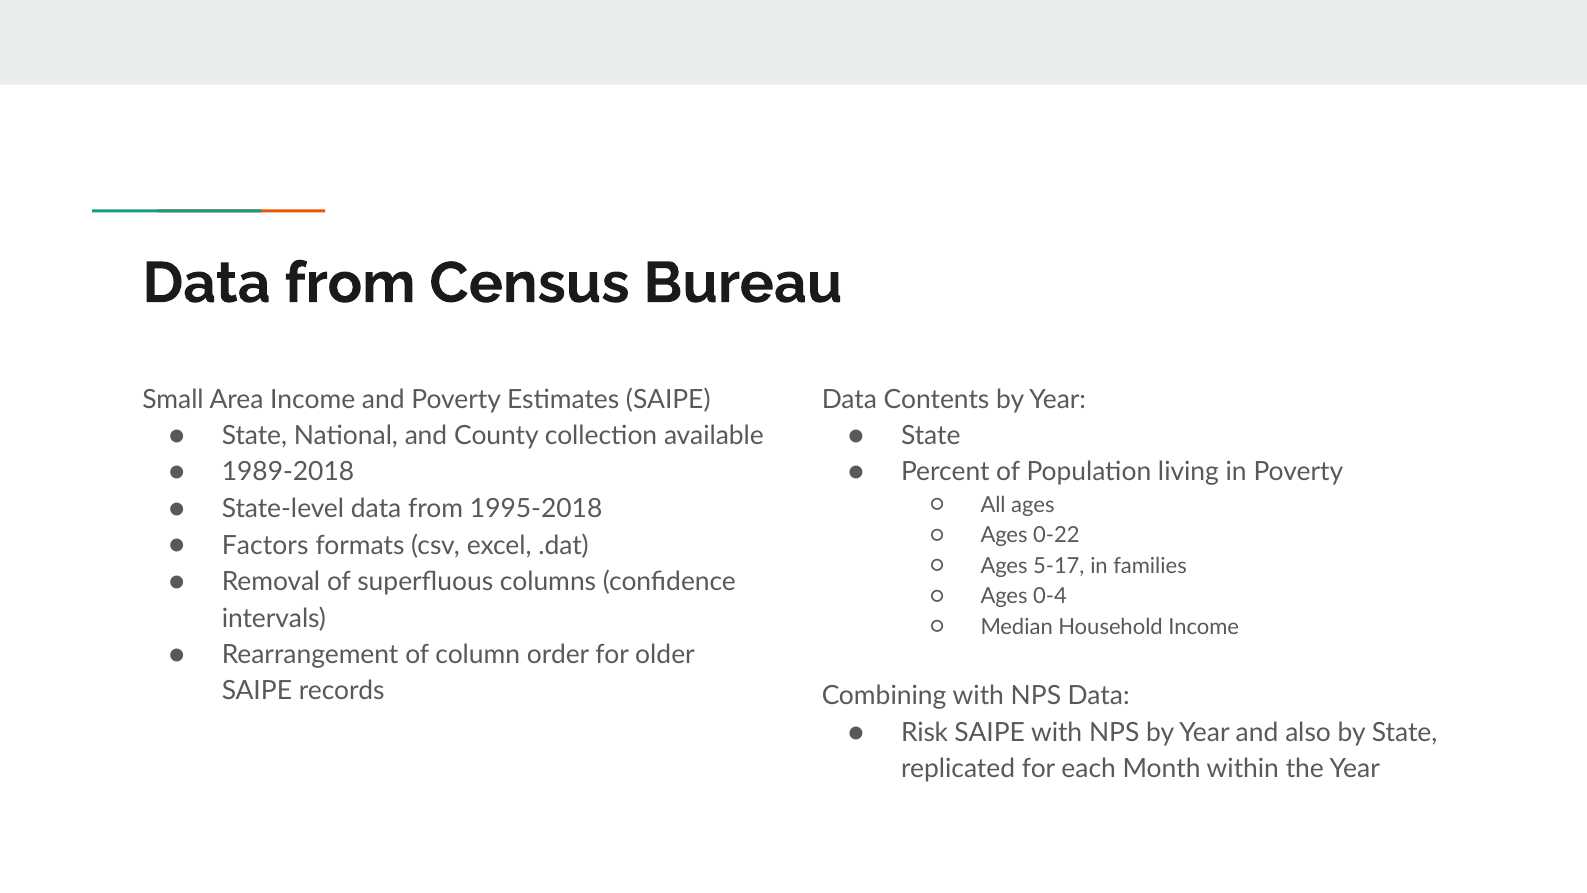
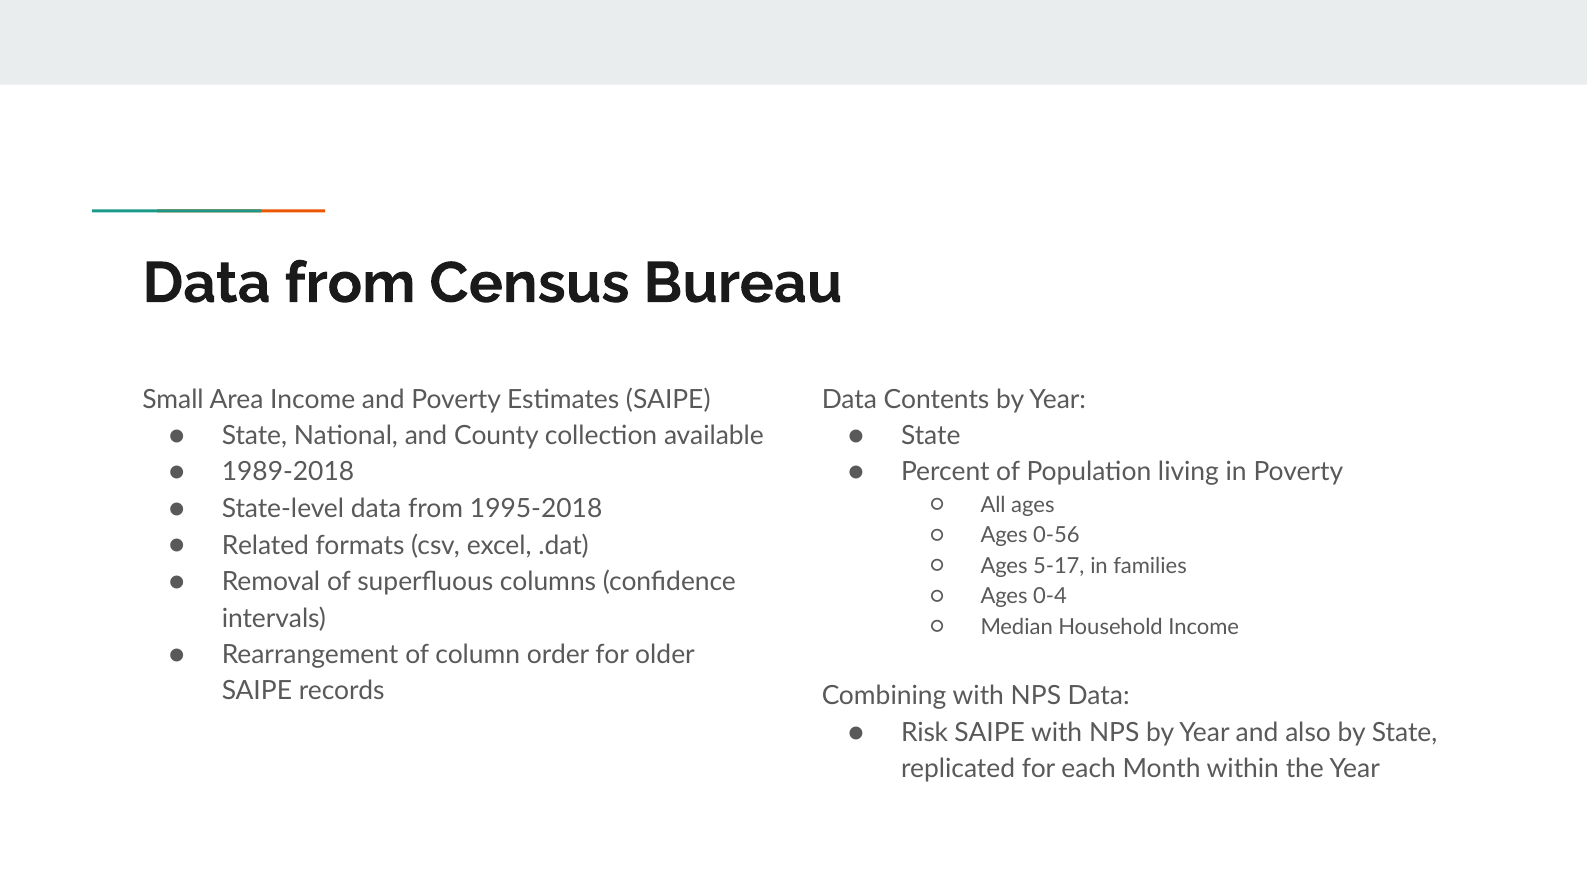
0-22: 0-22 -> 0-56 (1056, 535)
Factors: Factors -> Related (265, 545)
